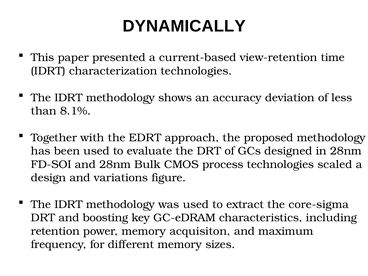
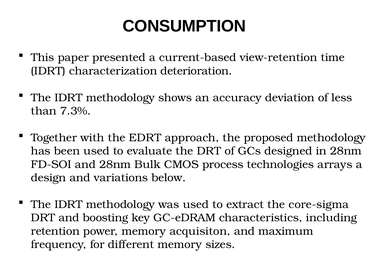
DYNAMICALLY: DYNAMICALLY -> CONSUMPTION (184, 26)
characterization technologies: technologies -> deterioration (196, 71)
8.1%: 8.1% -> 7.3% (76, 111)
scaled: scaled -> arrays (335, 164)
figure: figure -> below (169, 178)
